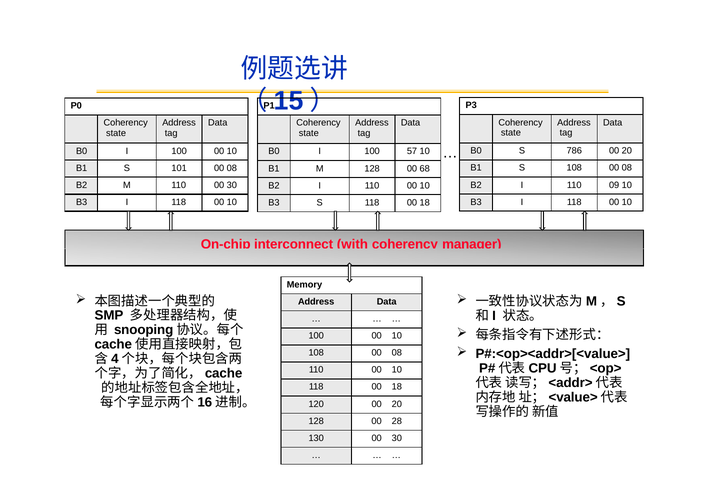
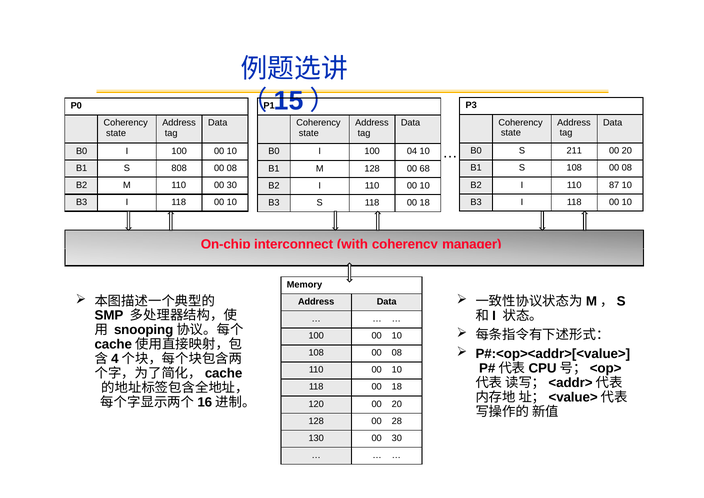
786: 786 -> 211 (574, 151)
57: 57 -> 04 (412, 151)
101: 101 -> 808 (179, 168)
09: 09 -> 87 (614, 185)
